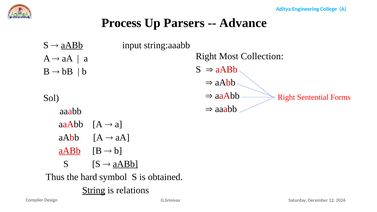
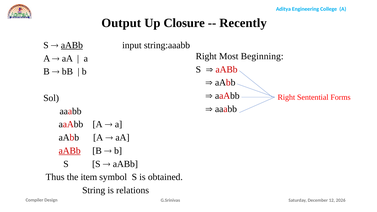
Process: Process -> Output (121, 23)
Parsers: Parsers -> Closure (184, 23)
Advance: Advance -> Recently (243, 23)
Collection: Collection -> Beginning (262, 56)
aABb underline: present -> none (125, 164)
hard: hard -> item (89, 177)
String underline: present -> none (94, 190)
